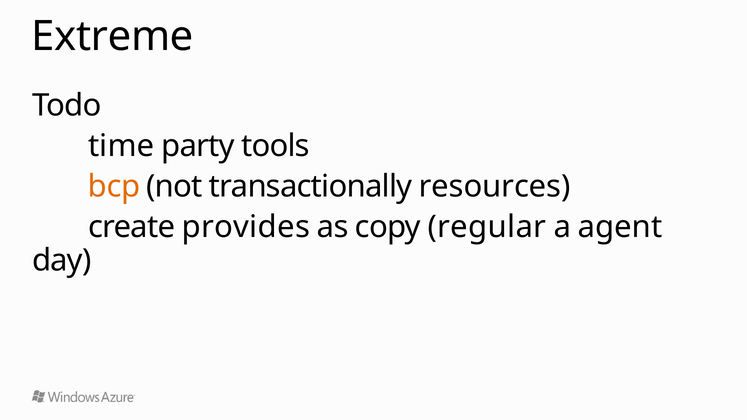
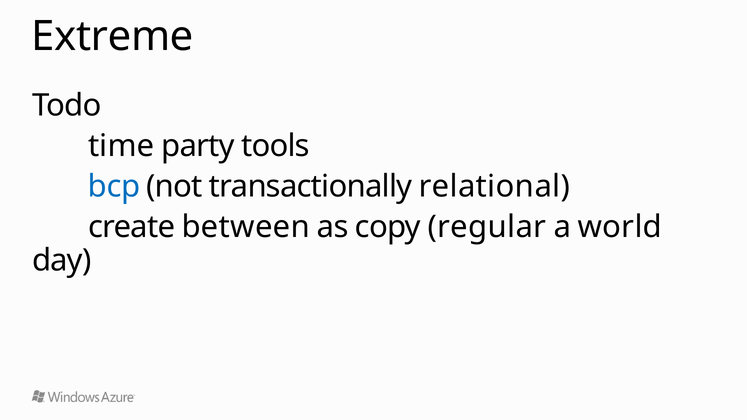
bcp colour: orange -> blue (114, 187)
resources: resources -> relational (494, 187)
provides: provides -> between (246, 227)
agent: agent -> world (620, 227)
